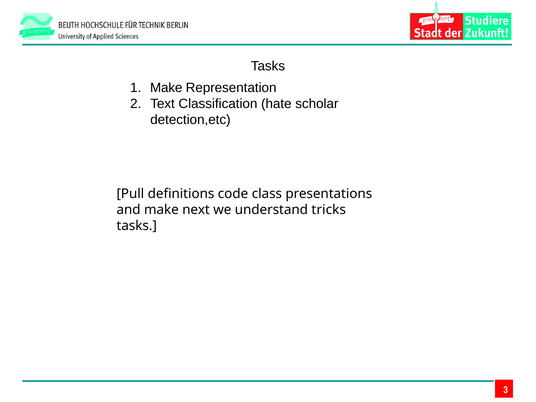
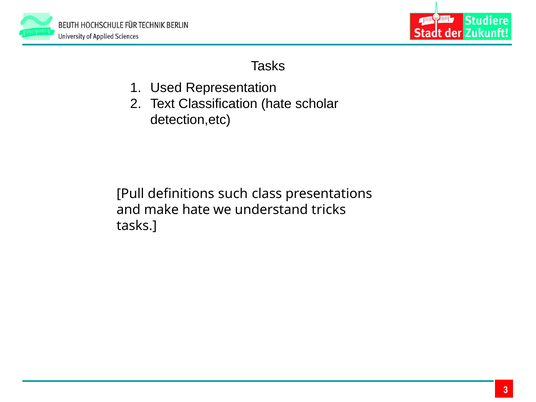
Make: Make -> Used (166, 88)
code: code -> such (233, 194)
make next: next -> hate (196, 210)
